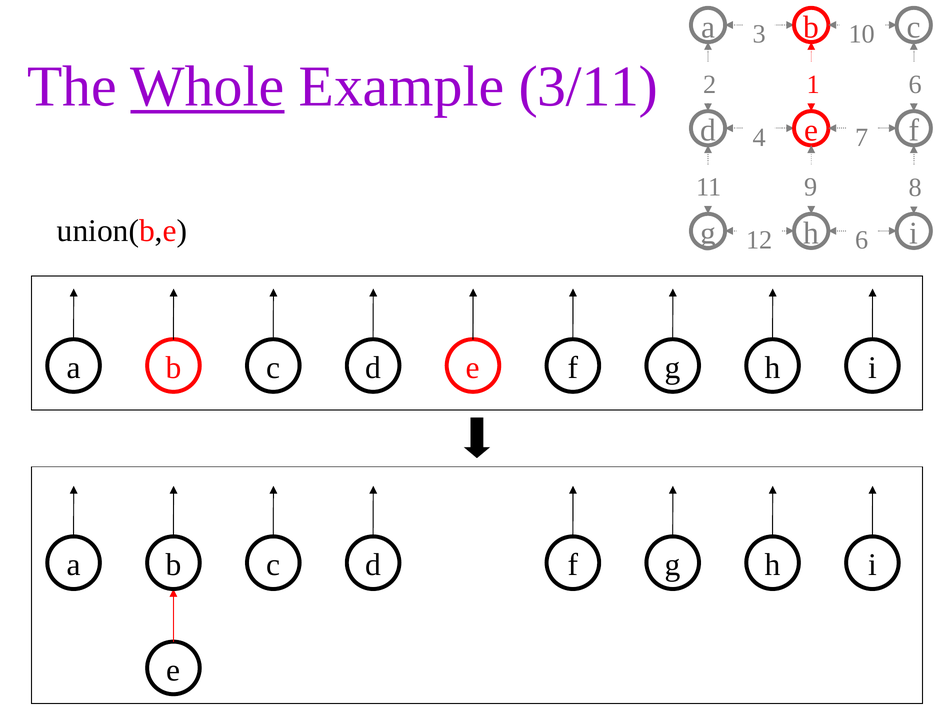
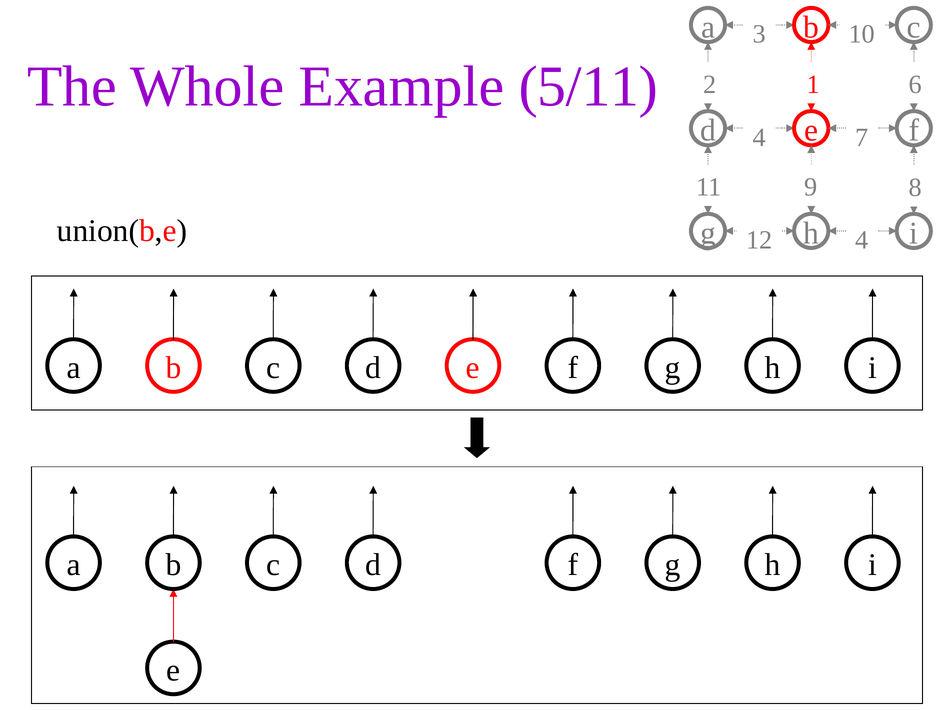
Whole underline: present -> none (207, 87)
3/11: 3/11 -> 5/11 (588, 87)
12 6: 6 -> 4 (862, 240)
